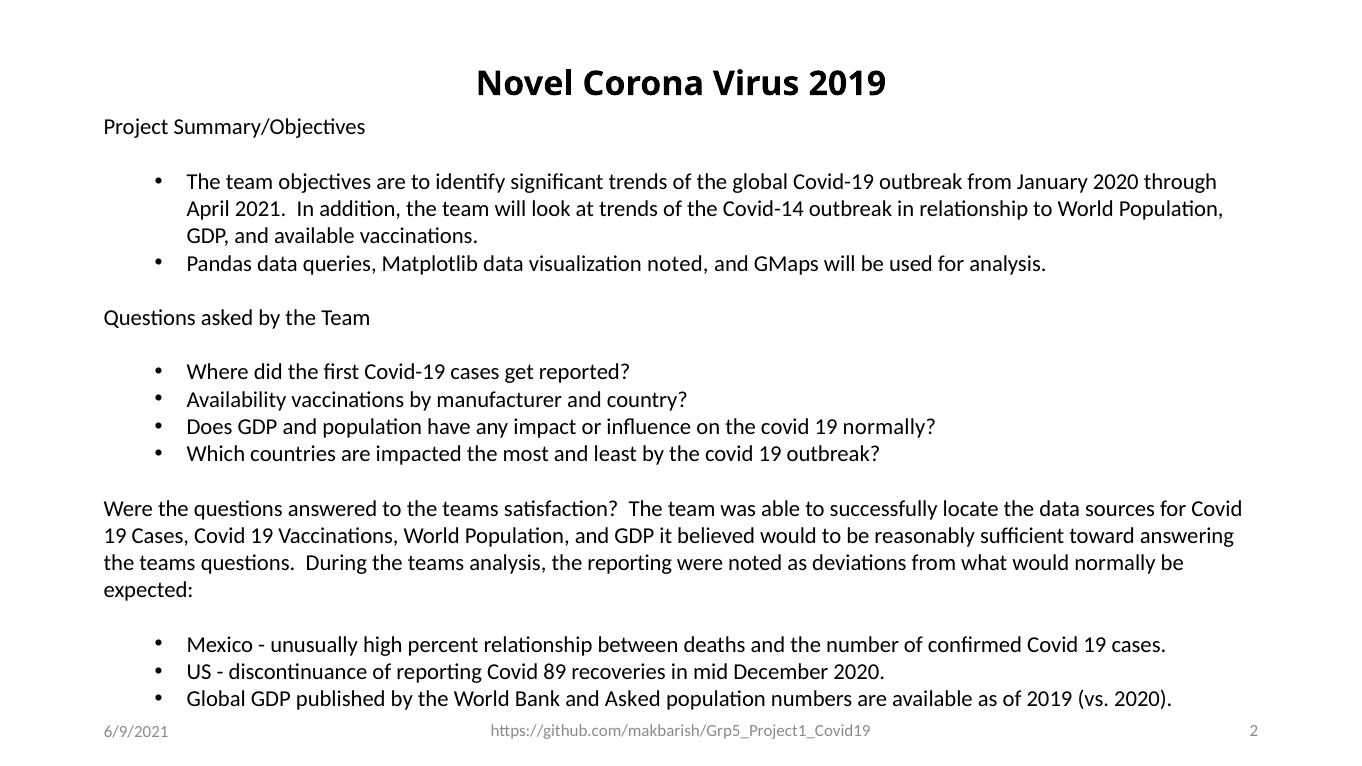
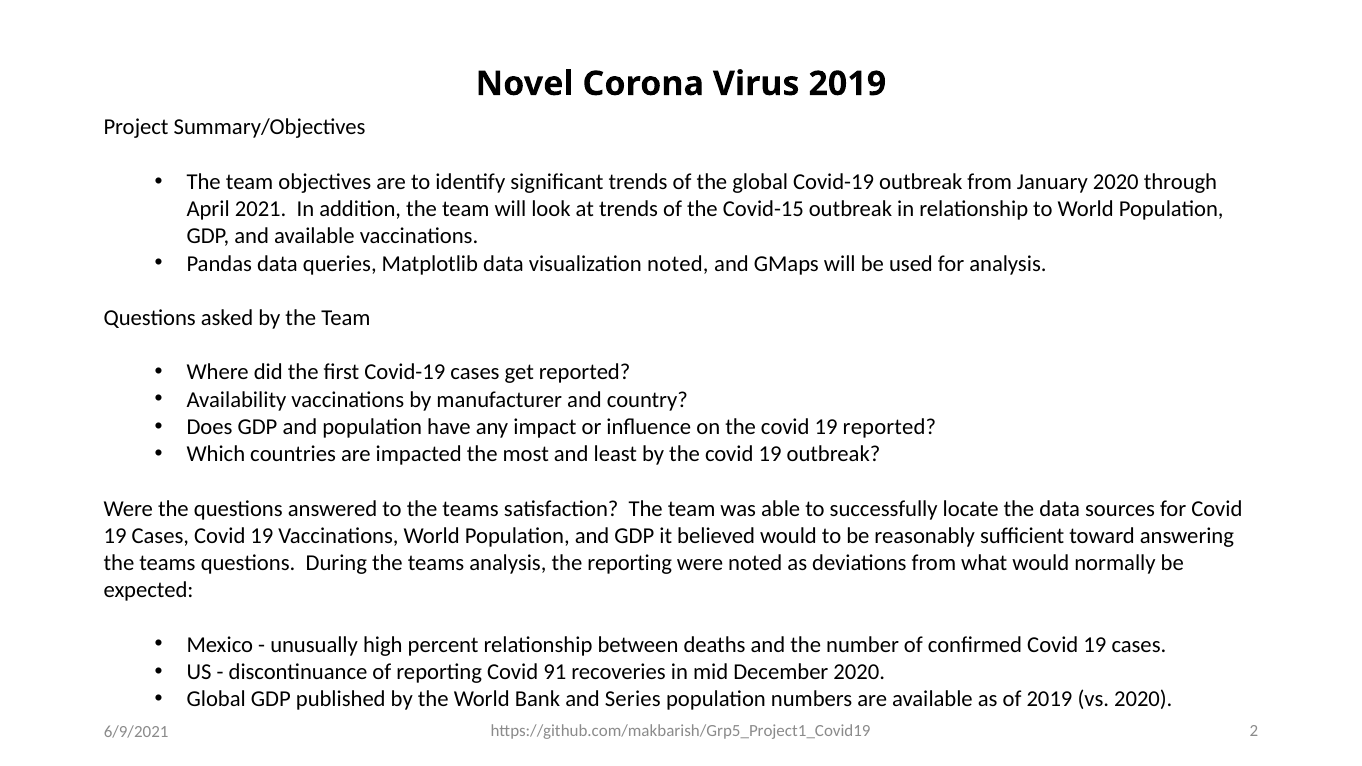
Covid-14: Covid-14 -> Covid-15 (763, 209)
19 normally: normally -> reported (889, 427)
89: 89 -> 91 (555, 672)
and Asked: Asked -> Series (633, 699)
